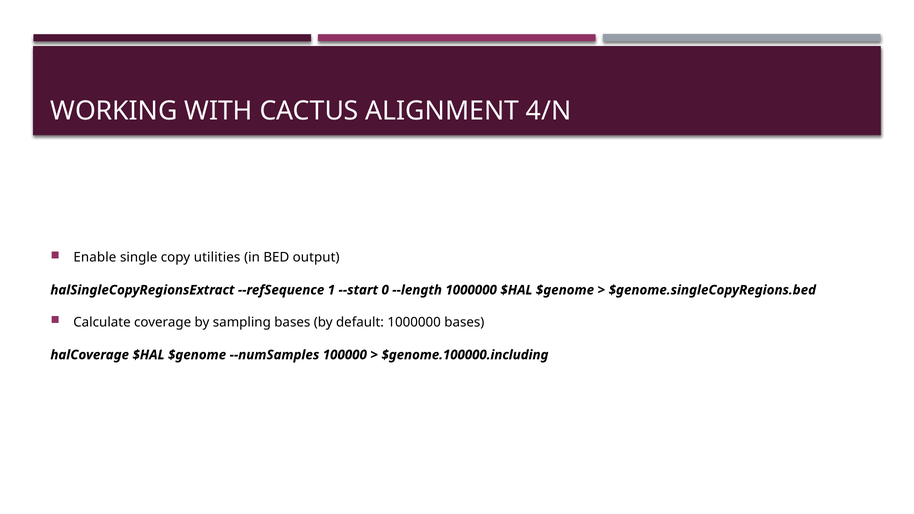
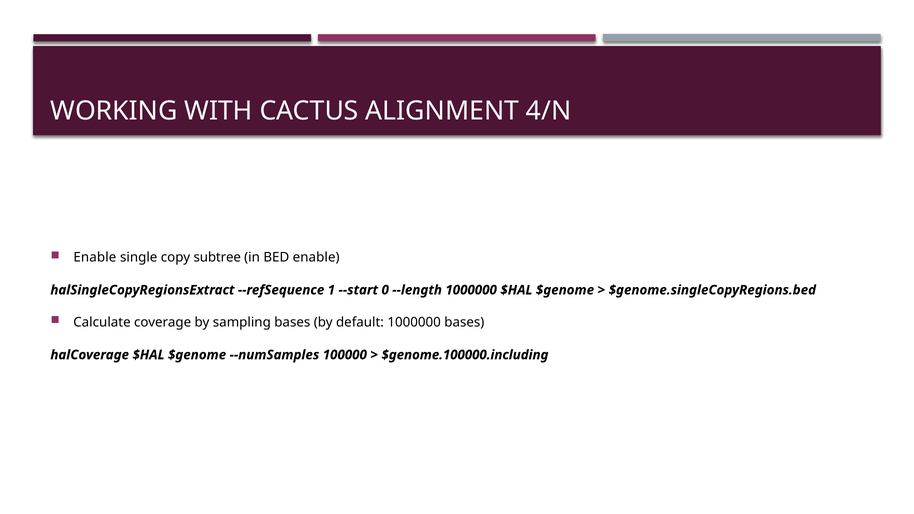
utilities: utilities -> subtree (217, 258)
BED output: output -> enable (316, 258)
